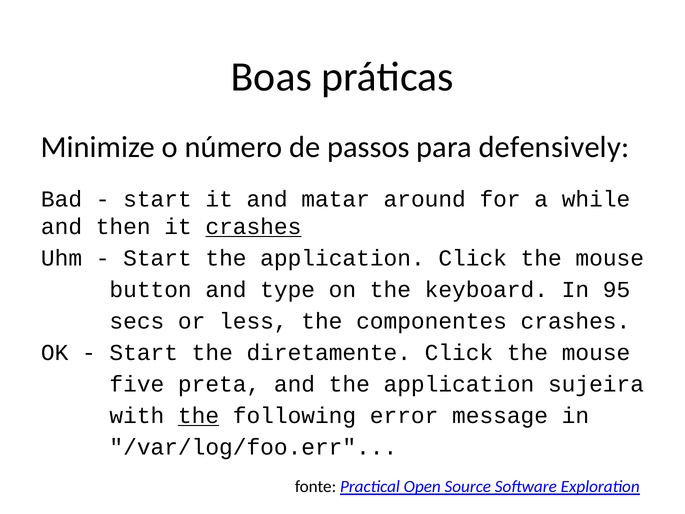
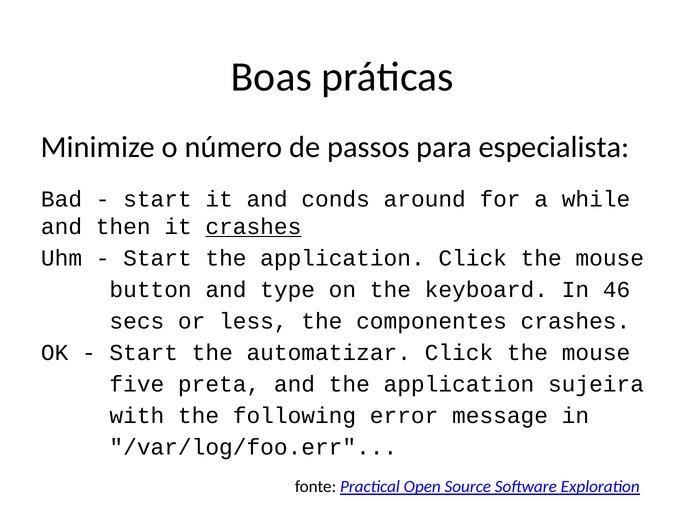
defensively: defensively -> especialista (554, 147)
matar: matar -> conds (336, 199)
95: 95 -> 46 (617, 290)
diretamente: diretamente -> automatizar (329, 353)
the underline: present -> none (199, 416)
